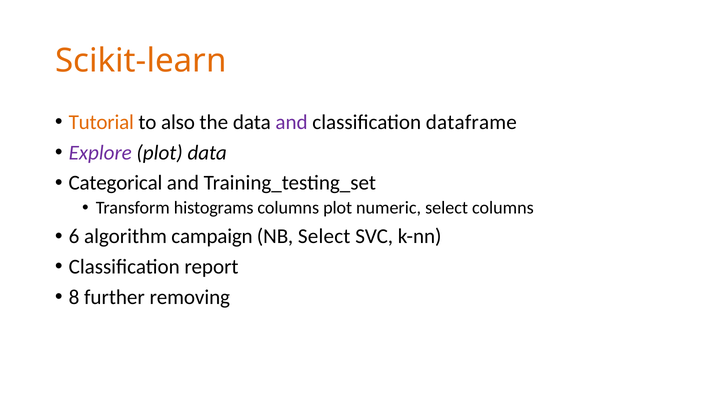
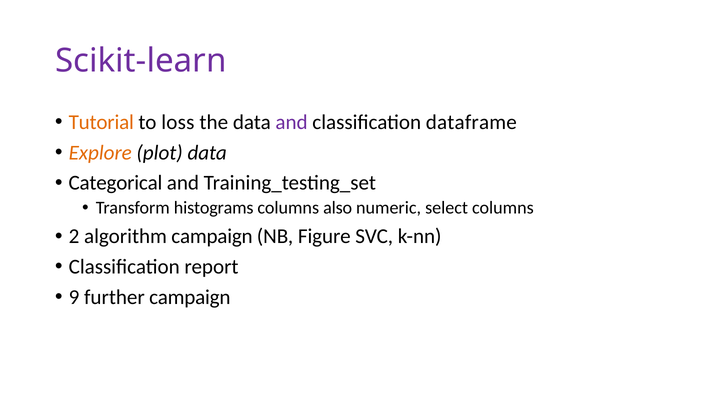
Scikit-learn colour: orange -> purple (141, 61)
also: also -> loss (178, 122)
Explore colour: purple -> orange (100, 152)
columns plot: plot -> also (338, 208)
6: 6 -> 2 (74, 236)
NB Select: Select -> Figure (324, 236)
8: 8 -> 9 (74, 297)
further removing: removing -> campaign (190, 297)
